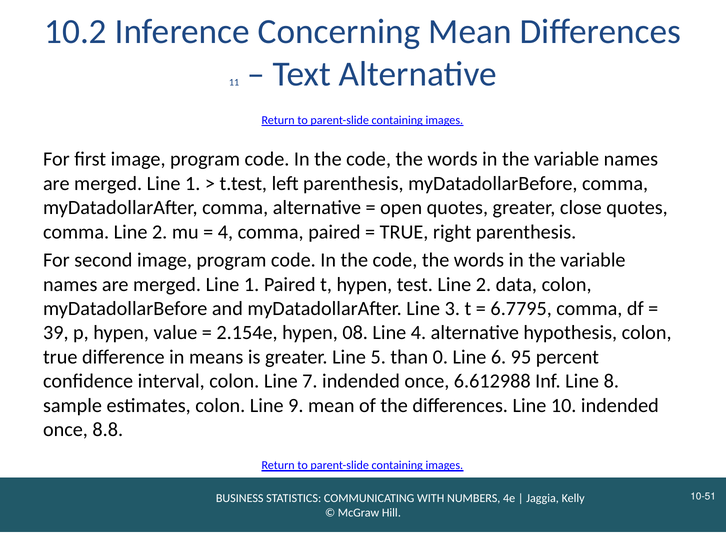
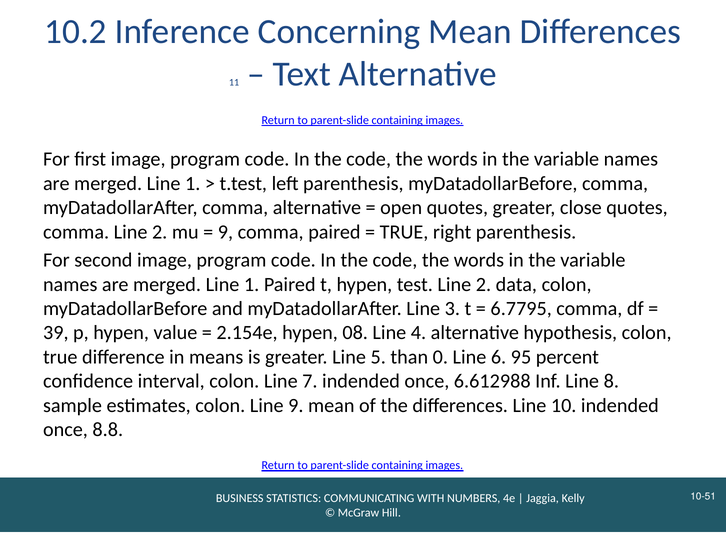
4: 4 -> 9 (225, 232)
